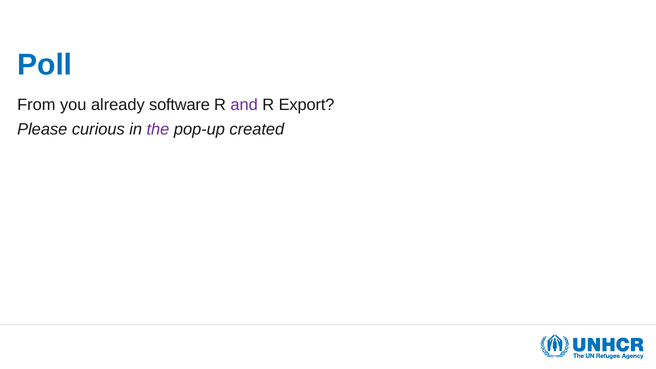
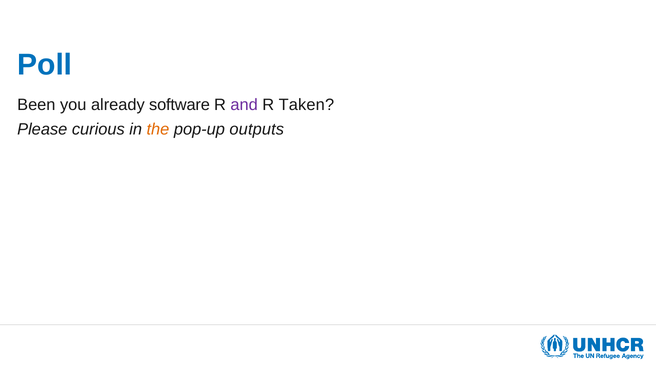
From: From -> Been (36, 105)
Export: Export -> Taken (306, 105)
the colour: purple -> orange (158, 129)
created: created -> outputs (257, 129)
